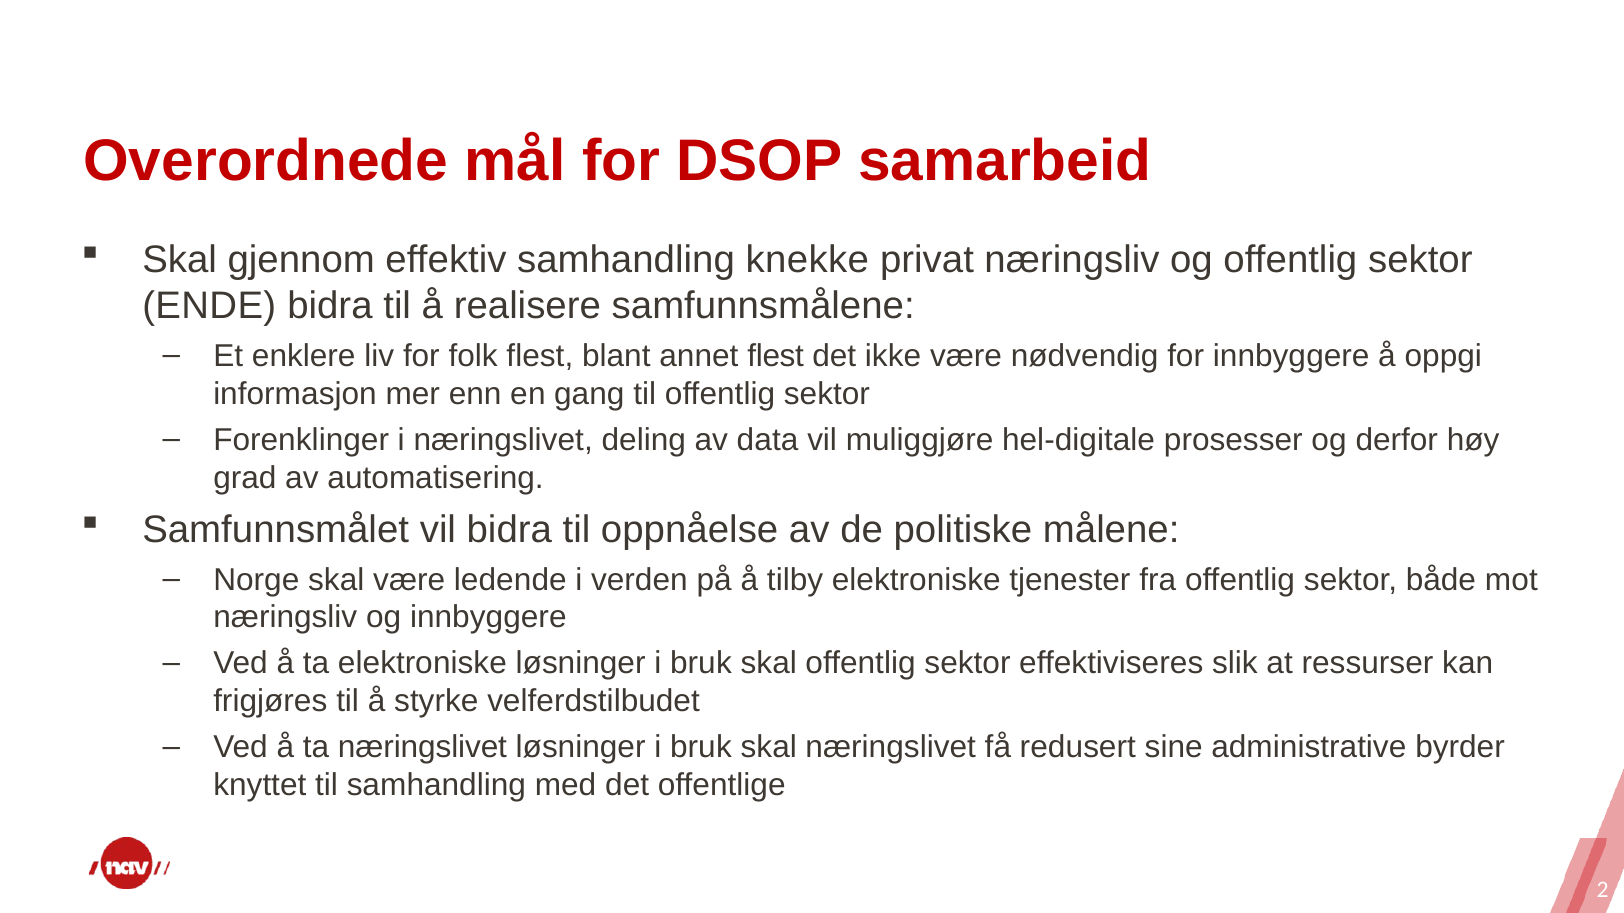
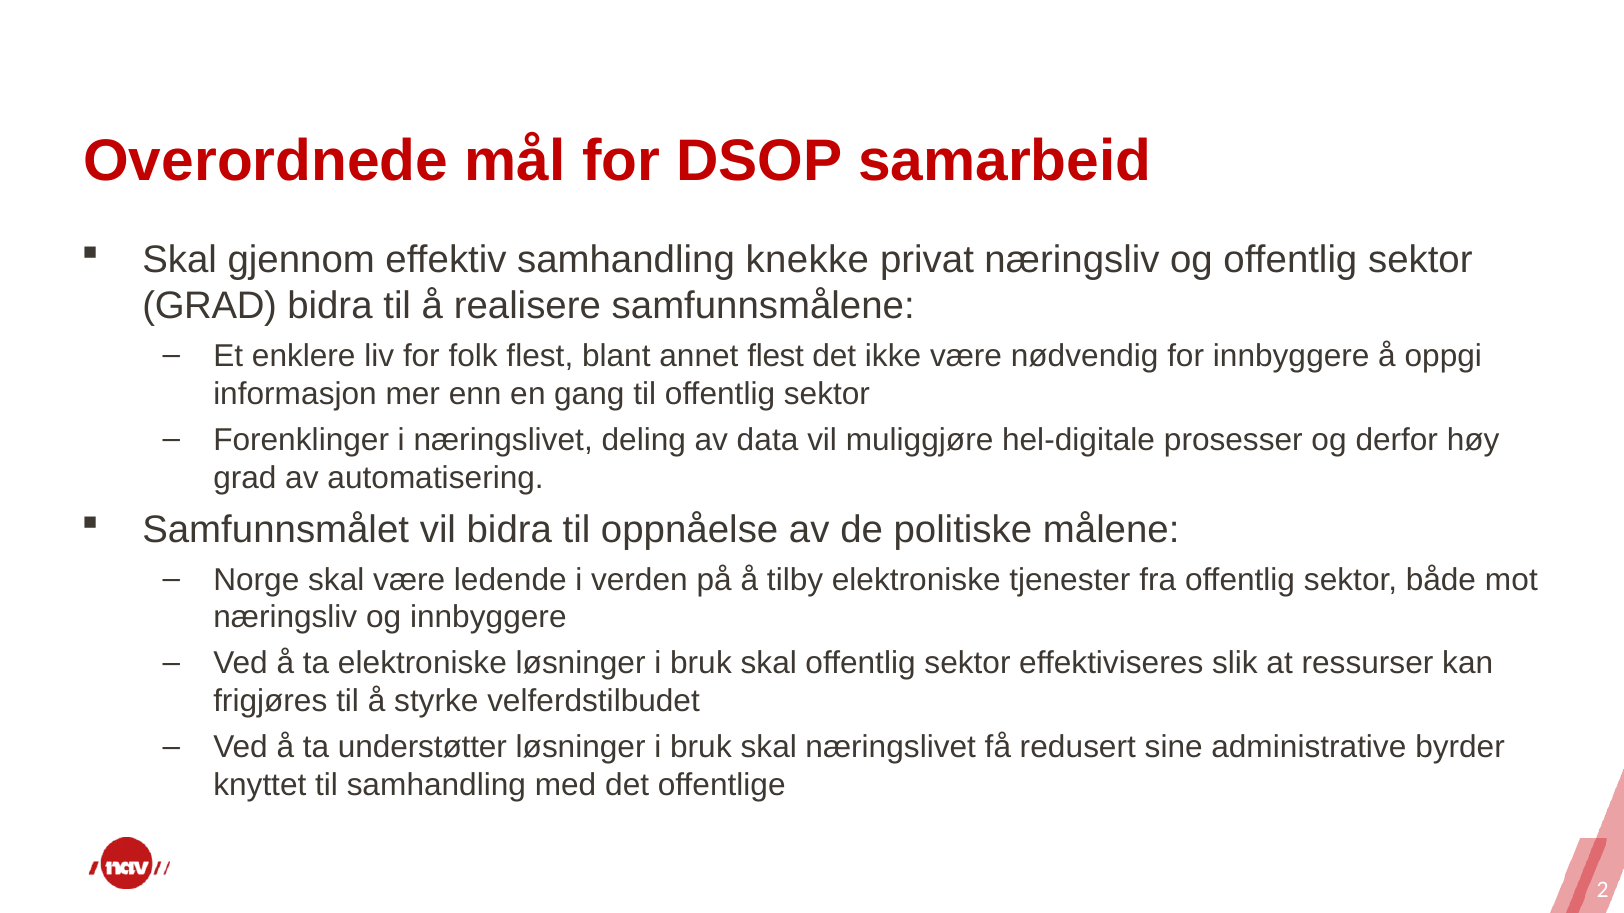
ENDE: ENDE -> GRAD (210, 307)
ta næringslivet: næringslivet -> understøtter (422, 748)
